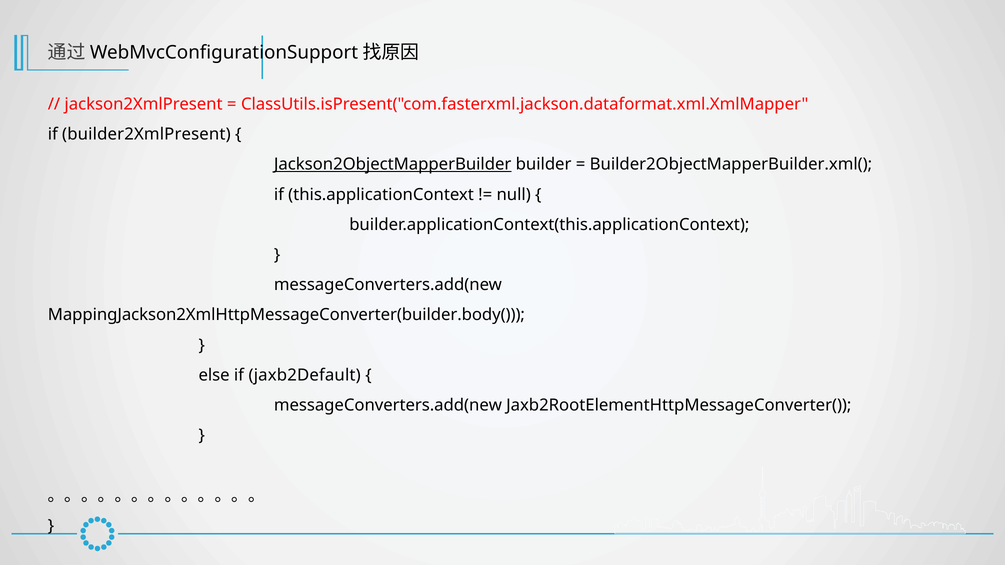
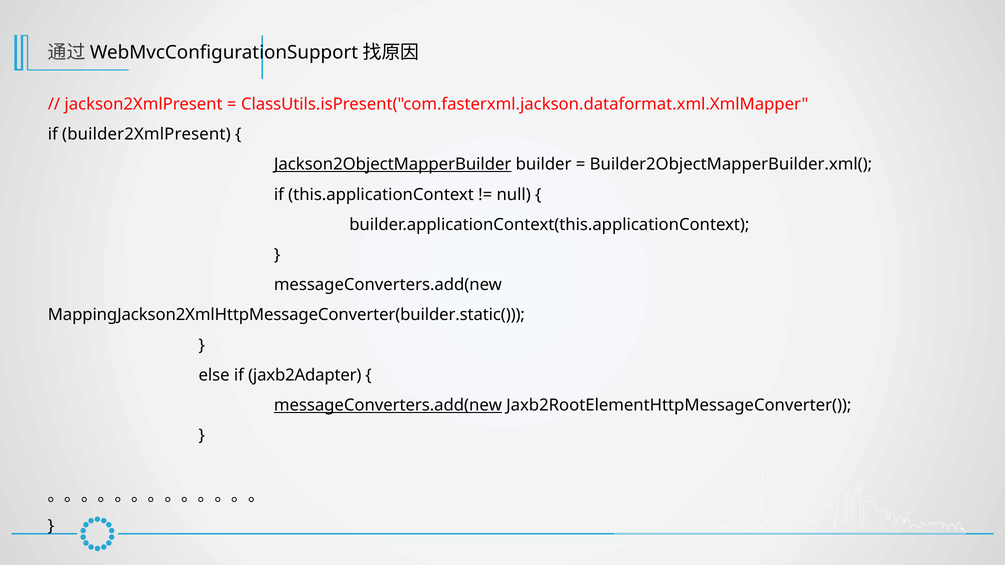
MappingJackson2XmlHttpMessageConverter(builder.body(: MappingJackson2XmlHttpMessageConverter(builder.body( -> MappingJackson2XmlHttpMessageConverter(builder.static( (286, 315)
jaxb2Default: jaxb2Default -> jaxb2Adapter (305, 375)
messageConverters.add(new underline: none -> present (388, 405)
